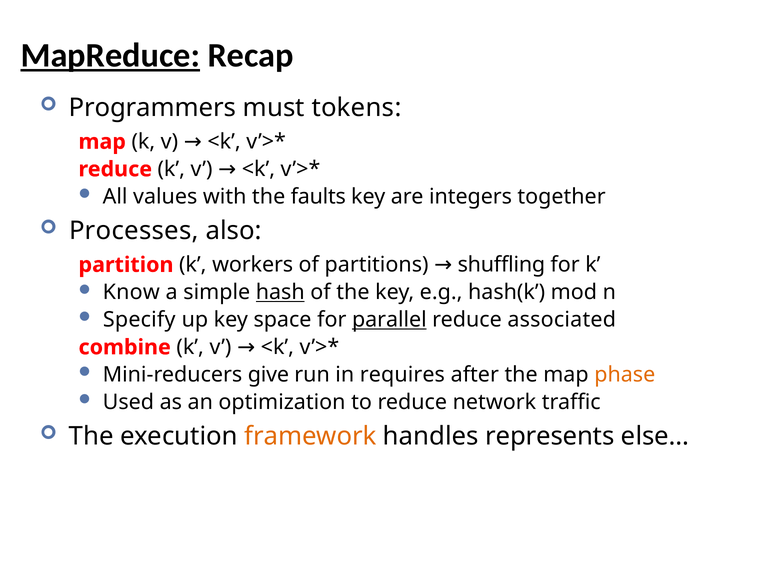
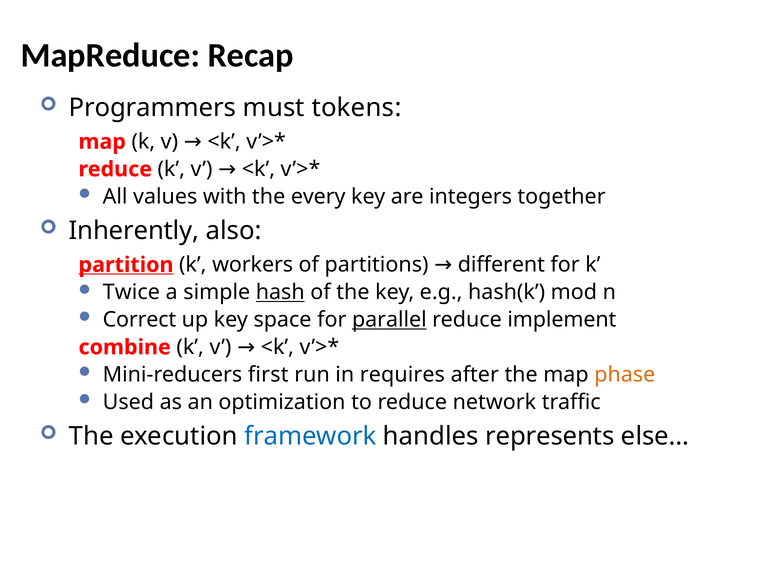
MapReduce underline: present -> none (110, 56)
faults: faults -> every (318, 197)
Processes: Processes -> Inherently (134, 231)
partition underline: none -> present (126, 265)
shuffling: shuffling -> different (501, 265)
Know: Know -> Twice (131, 293)
Specify: Specify -> Correct (139, 320)
associated: associated -> implement (562, 320)
give: give -> first (268, 375)
framework colour: orange -> blue (310, 437)
